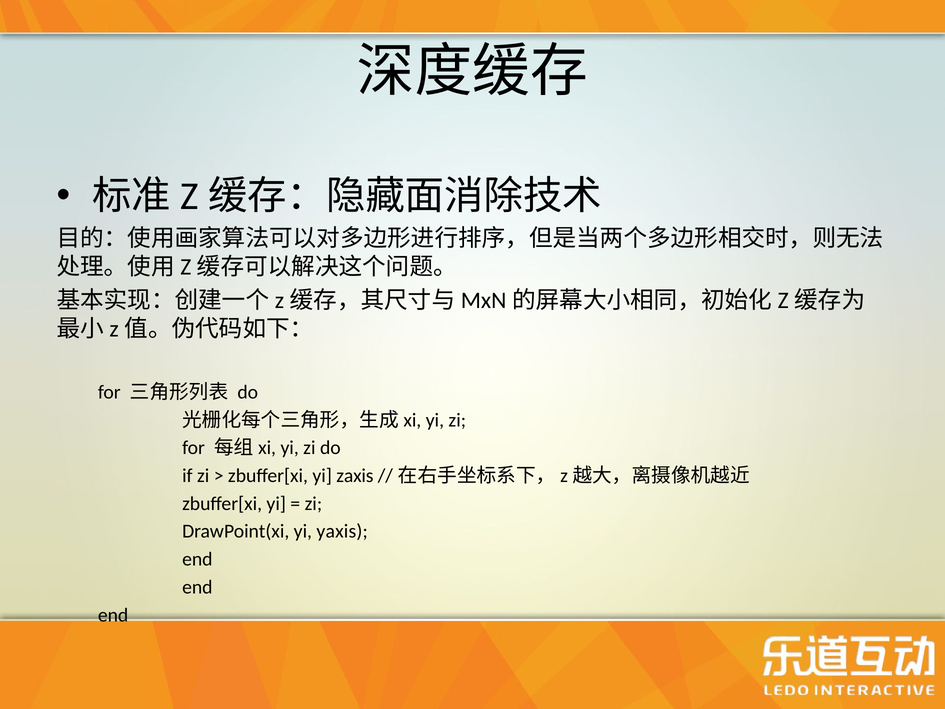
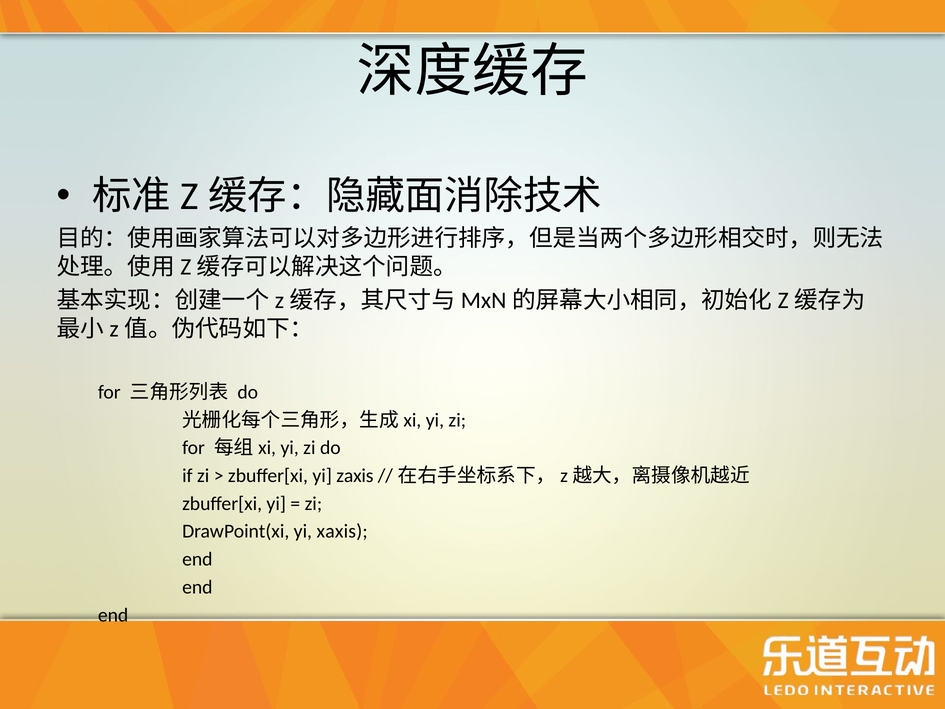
yaxis: yaxis -> xaxis (342, 531)
